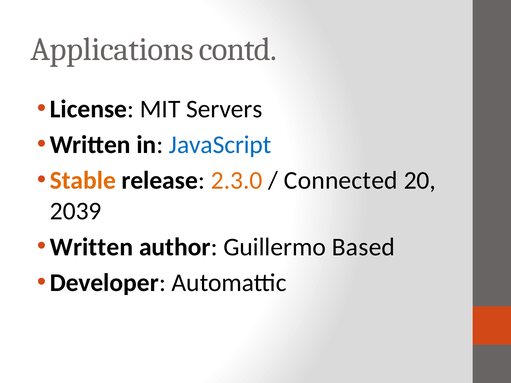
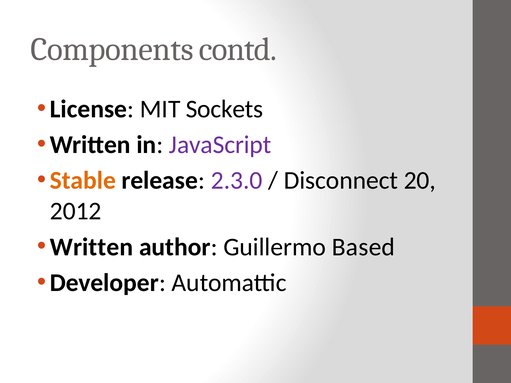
Applications: Applications -> Components (112, 50)
Servers: Servers -> Sockets (224, 109)
JavaScript colour: blue -> purple (220, 145)
2.3.0 colour: orange -> purple (237, 181)
Connected: Connected -> Disconnect (341, 181)
2039: 2039 -> 2012 (76, 211)
